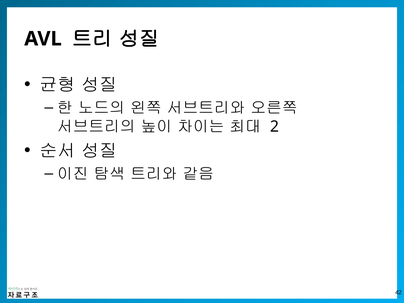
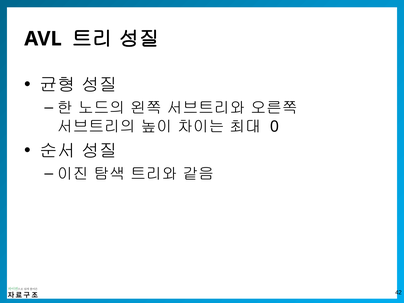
2: 2 -> 0 (274, 127)
